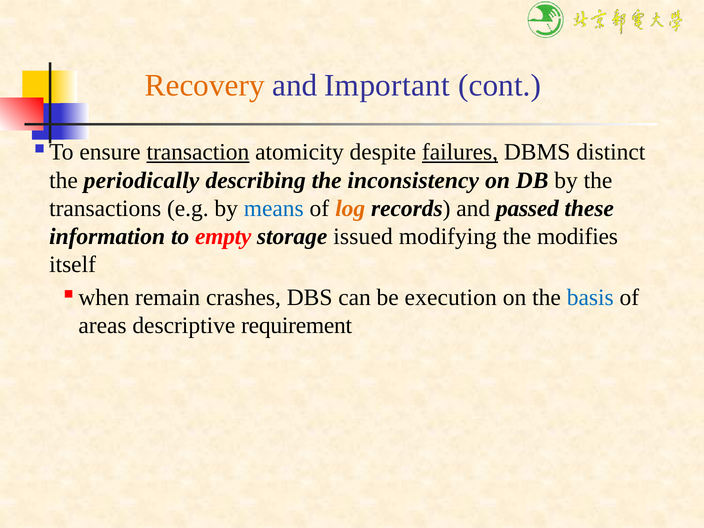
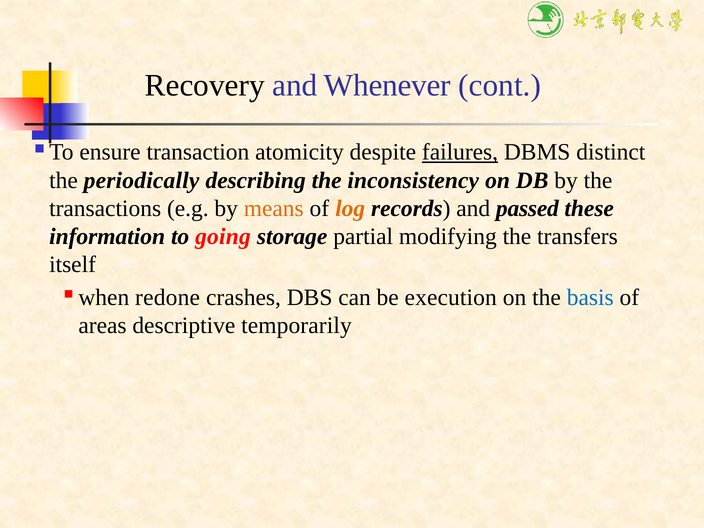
Recovery colour: orange -> black (205, 85)
Important: Important -> Whenever (387, 85)
transaction underline: present -> none (198, 152)
means colour: blue -> orange (274, 208)
empty: empty -> going (223, 237)
issued: issued -> partial (363, 237)
modifies: modifies -> transfers (577, 237)
remain: remain -> redone (168, 298)
requirement: requirement -> temporarily (296, 326)
